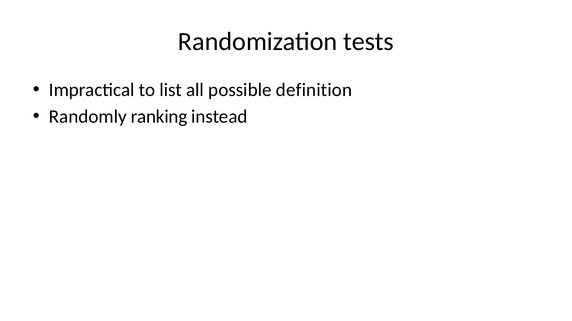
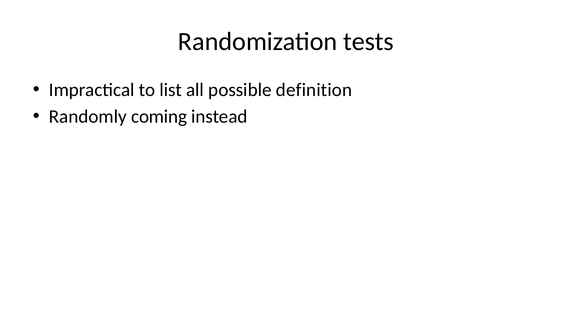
ranking: ranking -> coming (159, 117)
